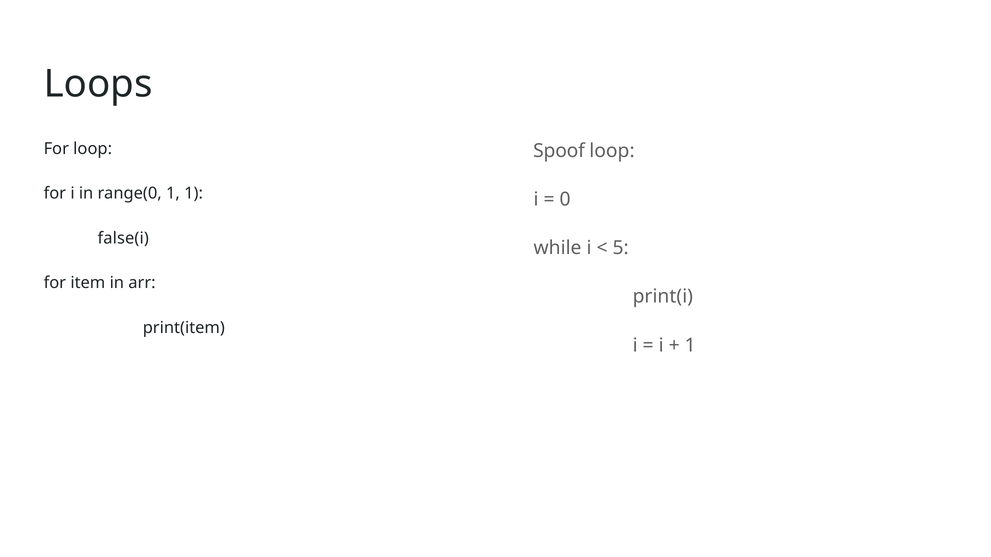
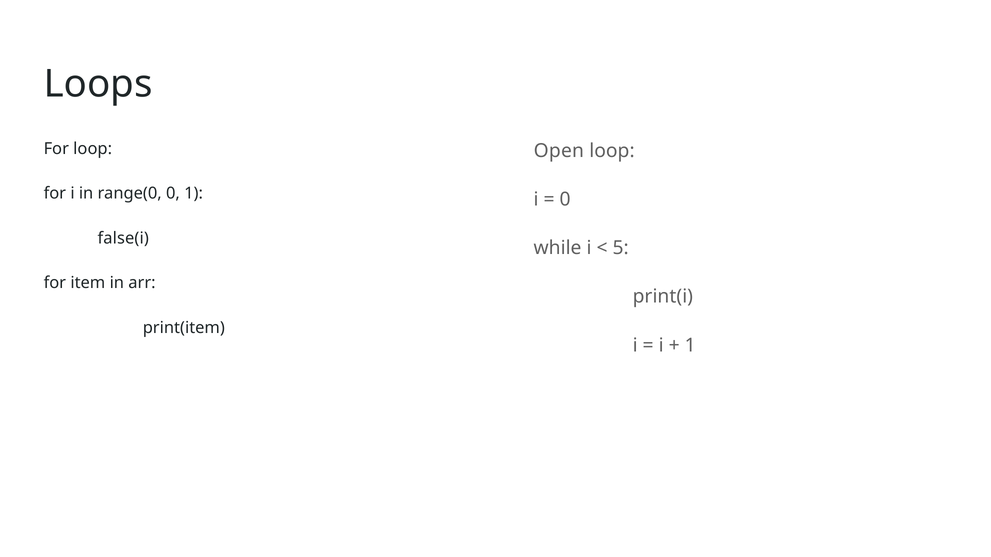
Spoof: Spoof -> Open (559, 151)
range(0 1: 1 -> 0 (173, 194)
